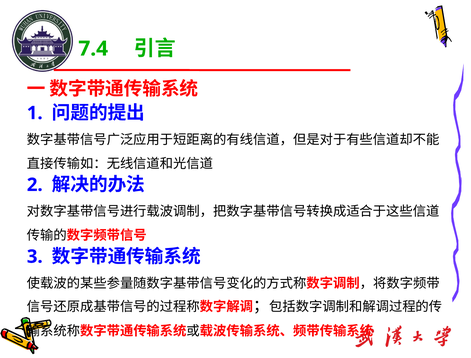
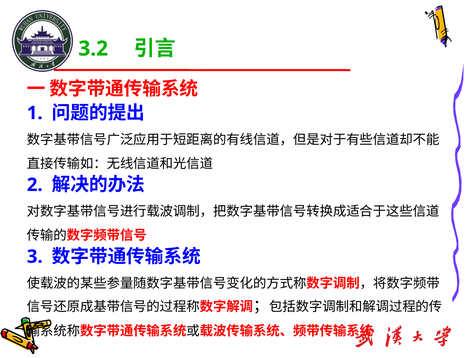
7.4: 7.4 -> 3.2 (93, 49)
